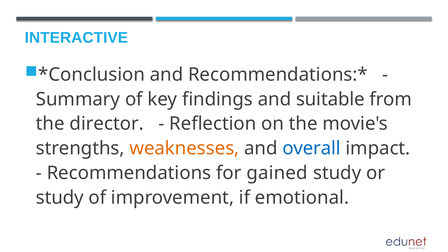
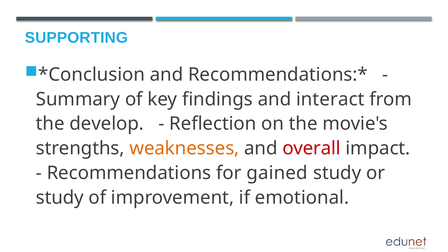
INTERACTIVE: INTERACTIVE -> SUPPORTING (76, 38)
suitable: suitable -> interact (330, 99)
director: director -> develop (107, 124)
overall colour: blue -> red (312, 148)
